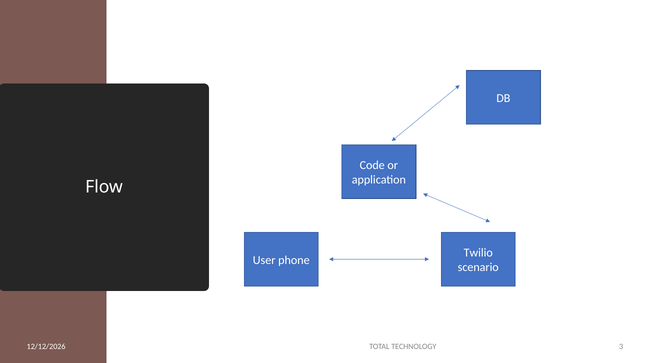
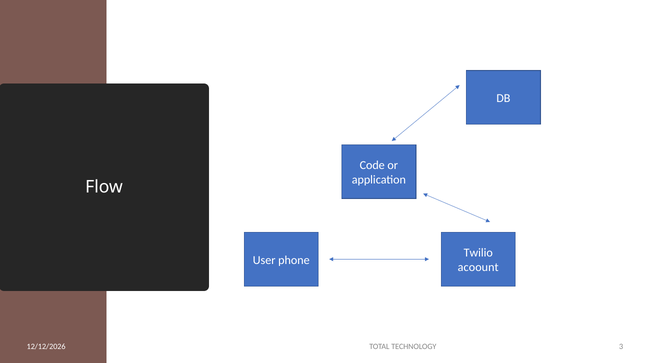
scenario: scenario -> acoount (478, 267)
